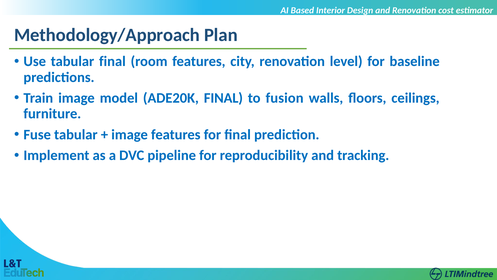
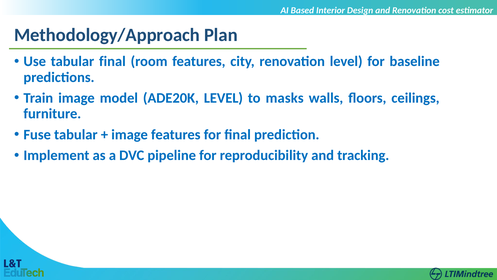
ADE20K FINAL: FINAL -> LEVEL (223, 98)
fusion: fusion -> masks (285, 98)
